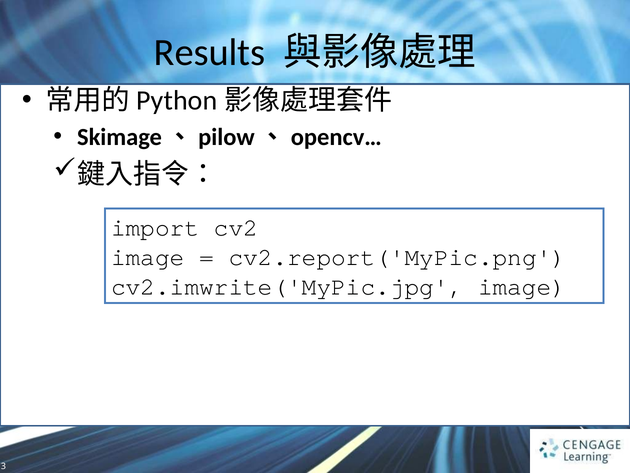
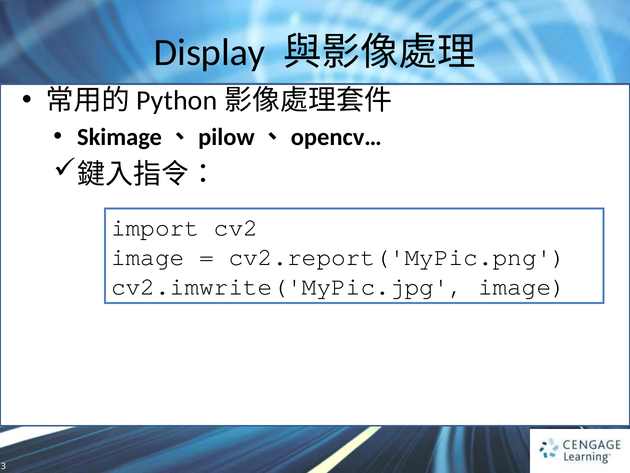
Results: Results -> Display (210, 53)
